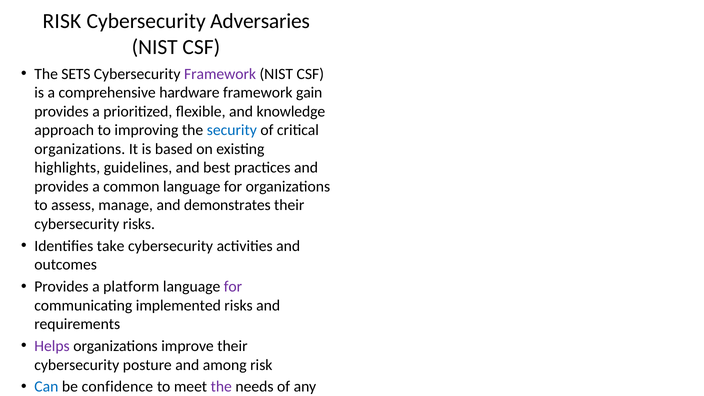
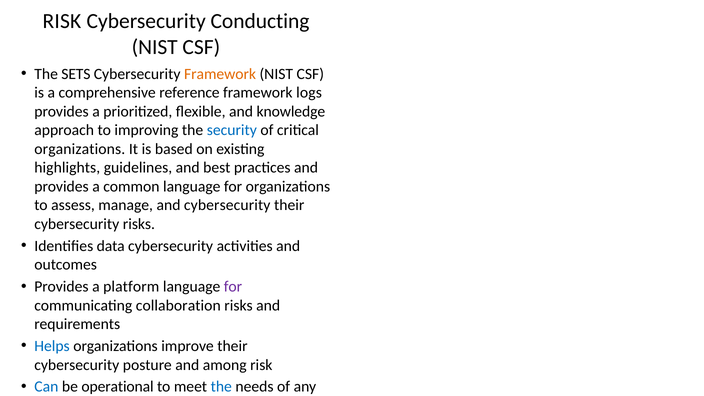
Adversaries: Adversaries -> Conducting (260, 21)
Framework colour: purple -> orange (220, 74)
hardware: hardware -> reference (189, 93)
gain: gain -> logs (309, 93)
and demonstrates: demonstrates -> cybersecurity (227, 205)
take: take -> data (111, 246)
implemented: implemented -> collaboration (178, 305)
Helps colour: purple -> blue (52, 346)
confidence: confidence -> operational (118, 387)
the colour: purple -> blue (221, 387)
